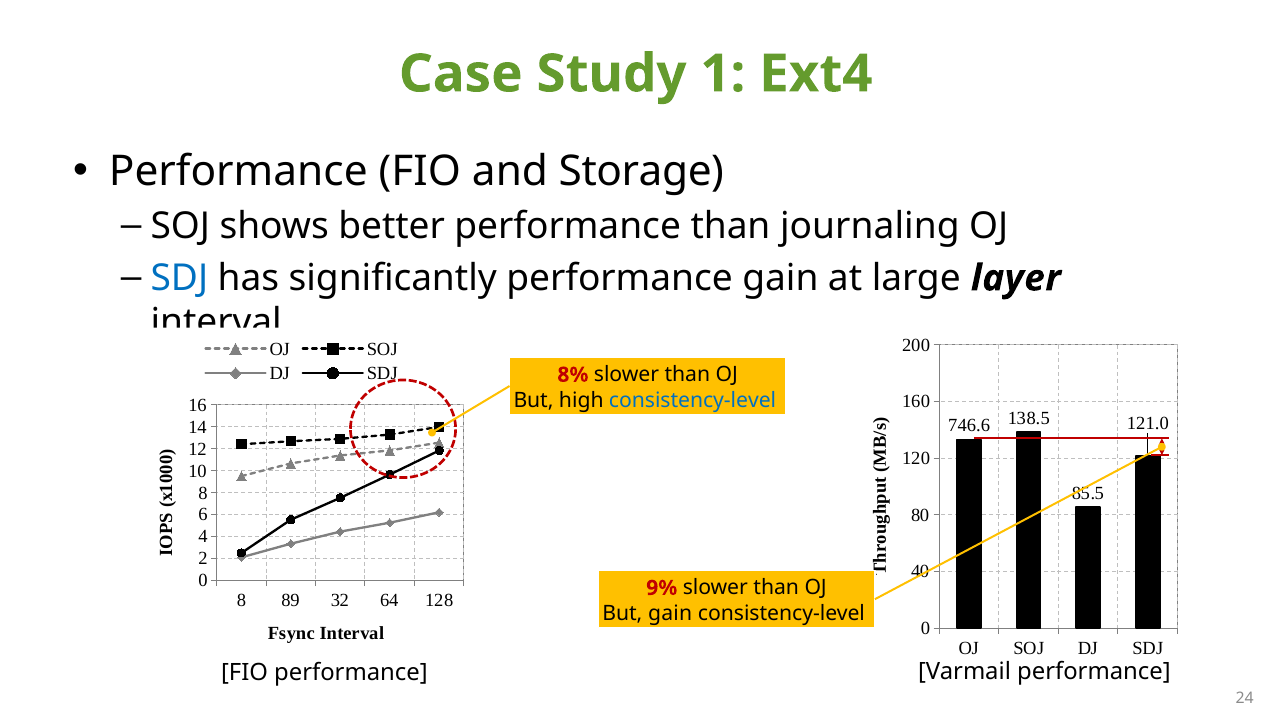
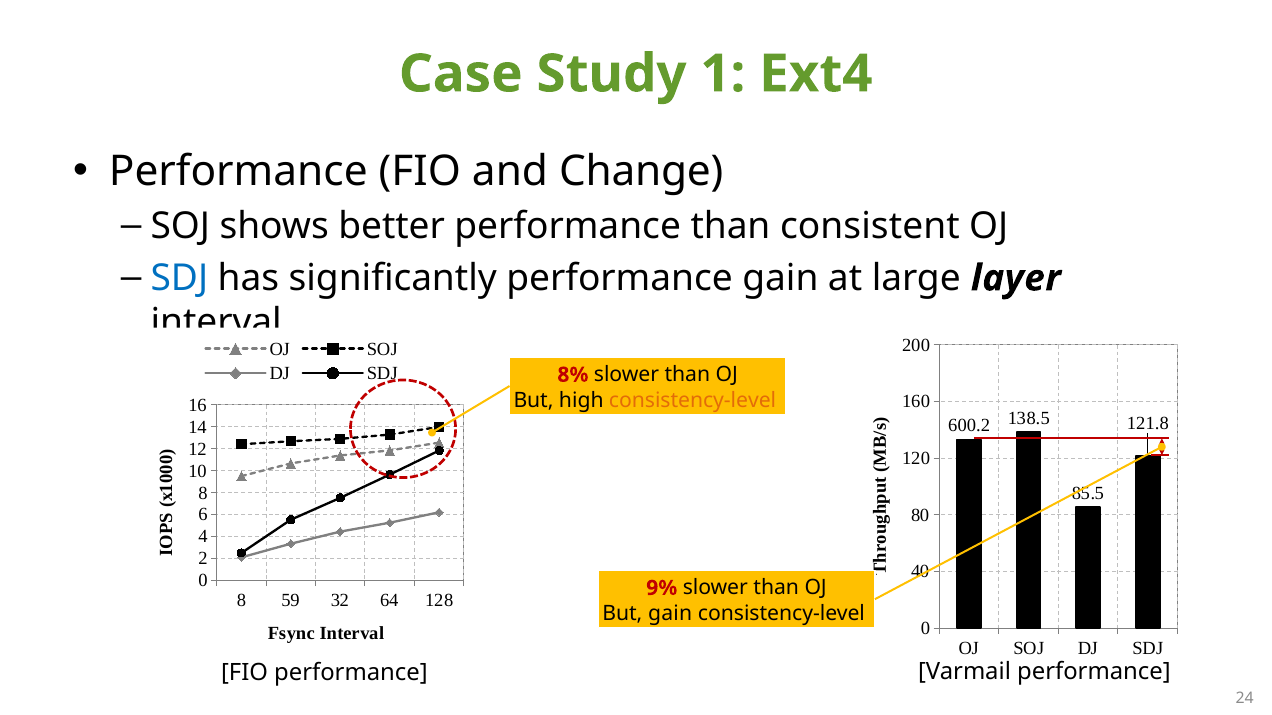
Storage: Storage -> Change (641, 172)
journaling: journaling -> consistent (870, 226)
consistency-level colour: blue -> orange (693, 400)
121.0: 121.0 -> 121.8 (1148, 424)
746.6: 746.6 -> 600.2 (969, 426)
89: 89 -> 59 (291, 601)
